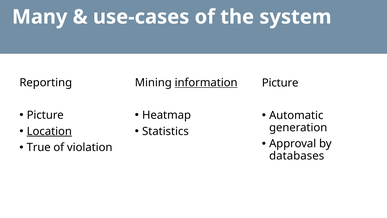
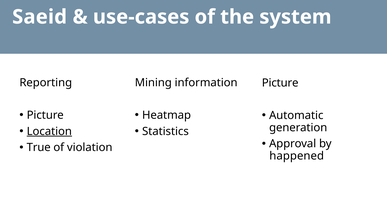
Many: Many -> Saeid (40, 17)
information underline: present -> none (206, 82)
databases: databases -> happened (297, 156)
